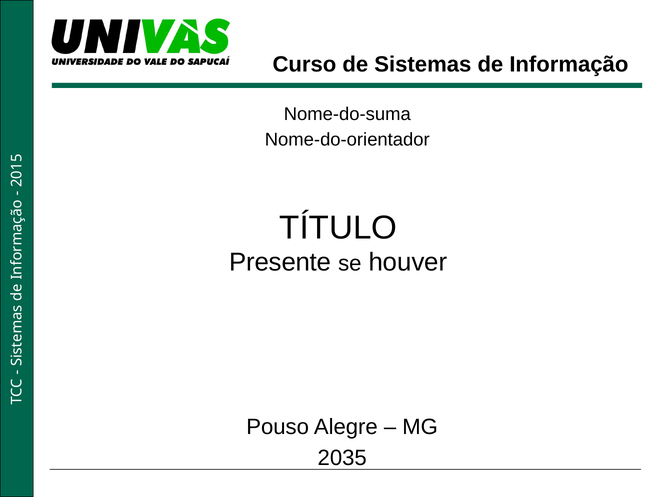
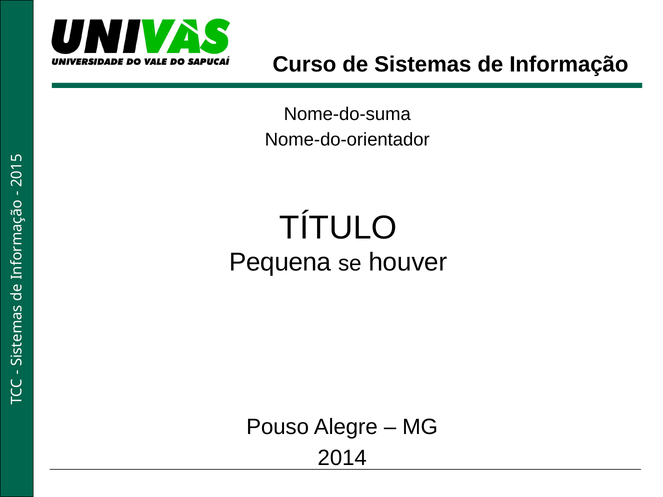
Presente: Presente -> Pequena (280, 263)
2035: 2035 -> 2014 (342, 458)
